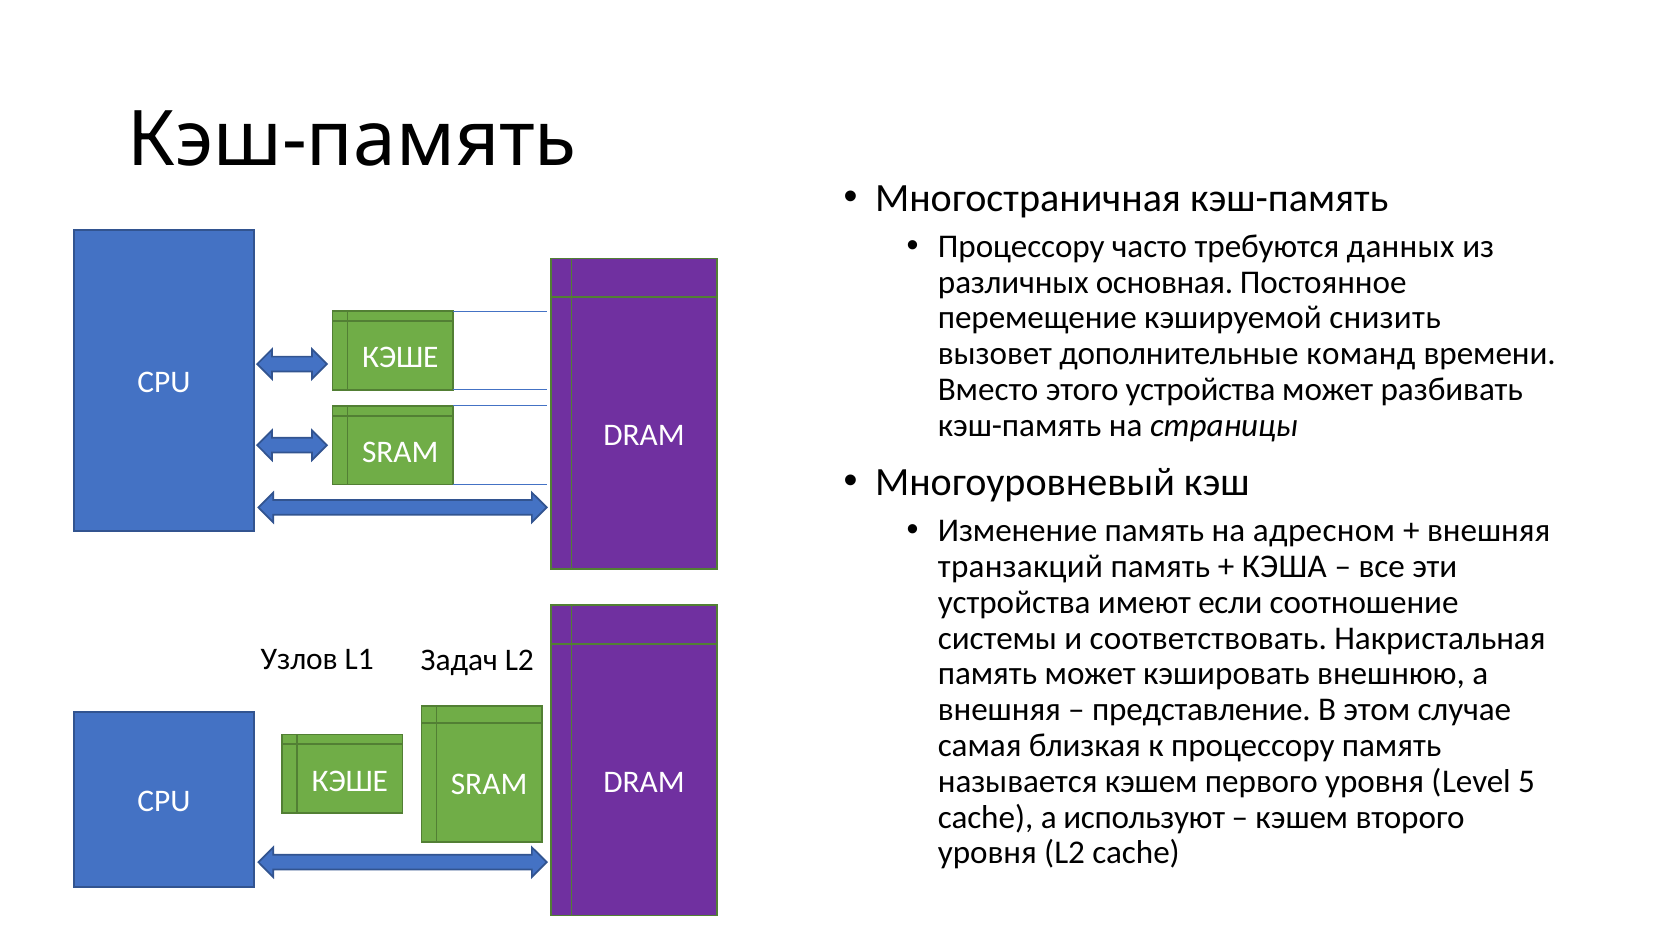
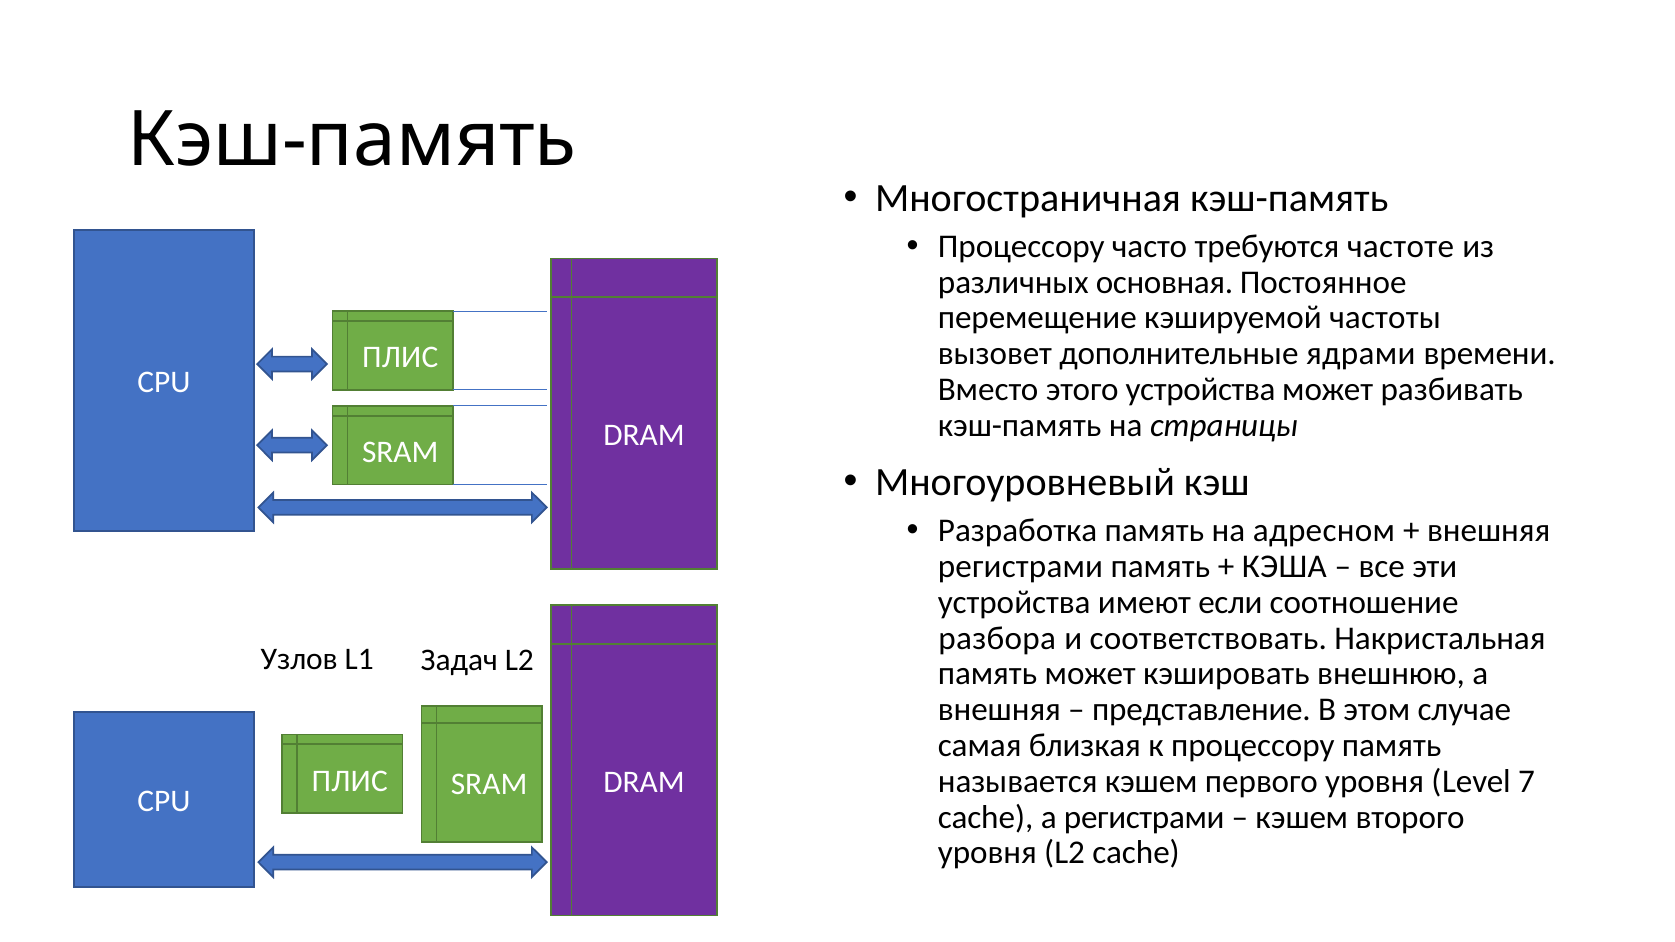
данных: данных -> частоте (1401, 246)
снизить: снизить -> частоты (1385, 318)
команд: команд -> ядрами (1361, 354)
КЭШЕ: КЭШЕ -> ПЛИС (400, 358)
Изменение: Изменение -> Разработка (1018, 531)
транзакций: транзакций -> регистрами (1020, 567)
системы: системы -> разбора (997, 638)
5: 5 -> 7 (1527, 781)
КЭШЕ: КЭШЕ -> ПЛИС (350, 781)
а используют: используют -> регистрами (1144, 817)
